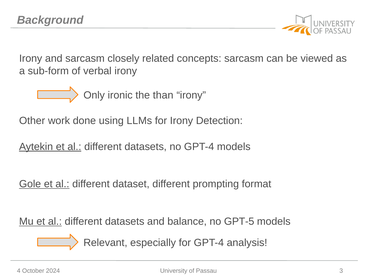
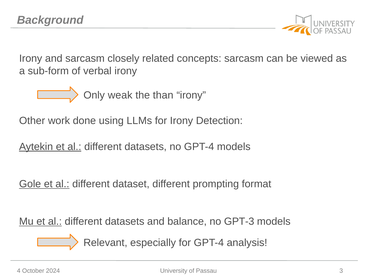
ironic: ironic -> weak (120, 95)
GPT-5: GPT-5 -> GPT-3 (239, 222)
